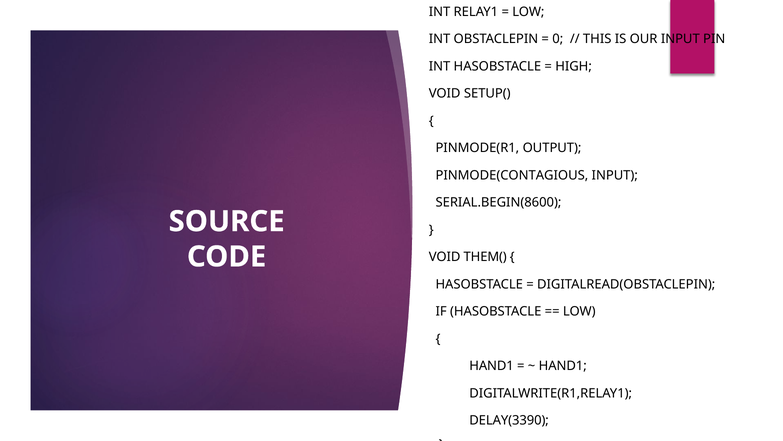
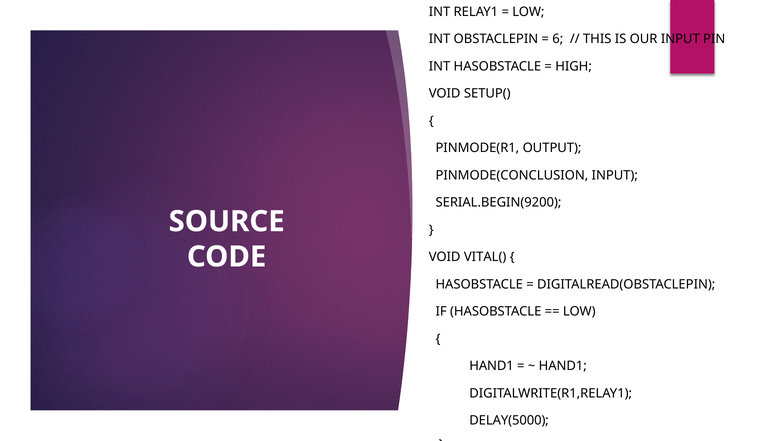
0: 0 -> 6 (558, 39)
PINMODE(CONTAGIOUS: PINMODE(CONTAGIOUS -> PINMODE(CONCLUSION (512, 175)
SERIAL.BEGIN(8600: SERIAL.BEGIN(8600 -> SERIAL.BEGIN(9200 (498, 202)
THEM(: THEM( -> VITAL( (485, 257)
DELAY(3390: DELAY(3390 -> DELAY(5000 (509, 420)
